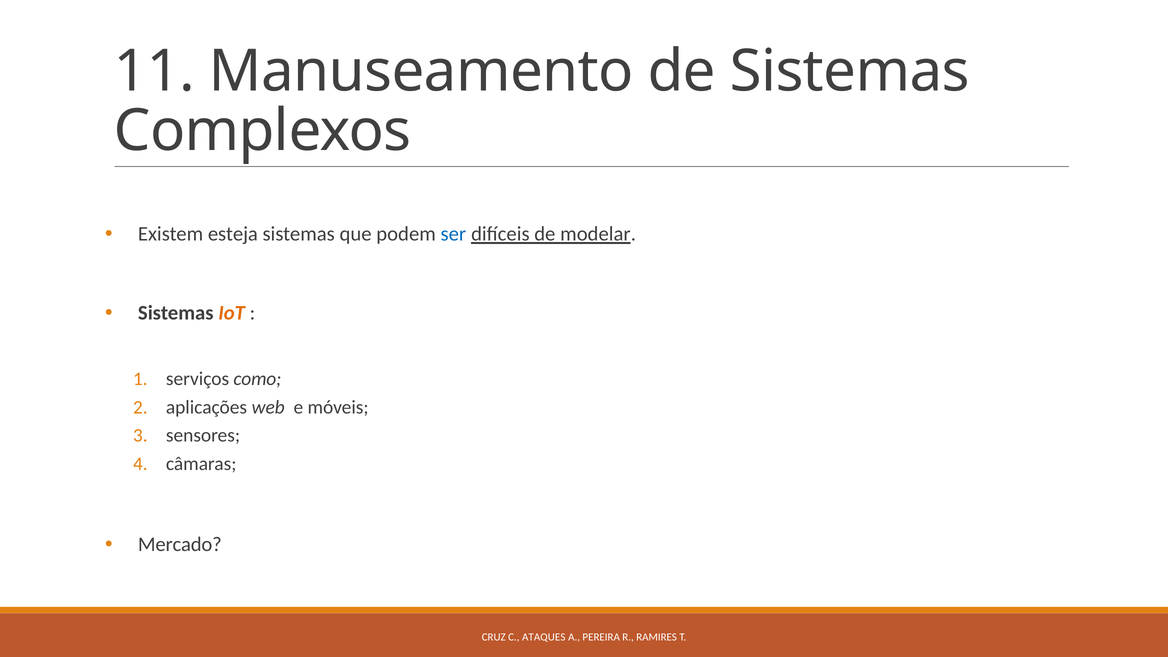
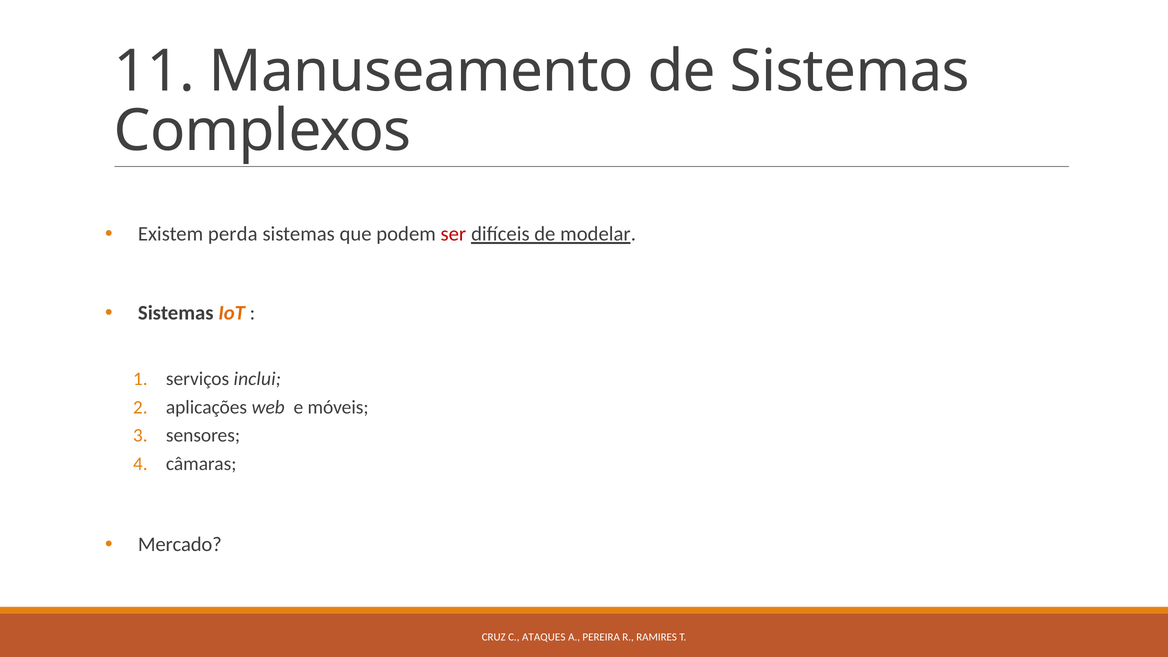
esteja: esteja -> perda (233, 234)
ser colour: blue -> red (453, 234)
como: como -> inclui (257, 379)
